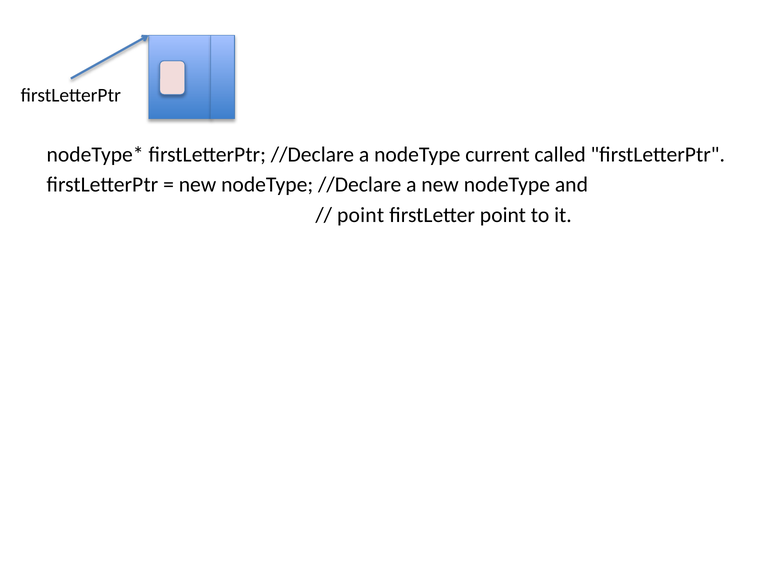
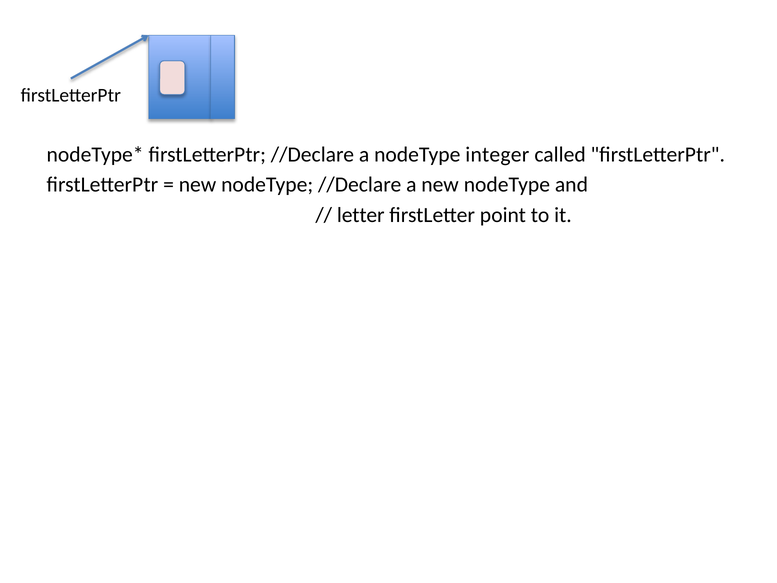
current: current -> integer (497, 154)
point: point -> letter (361, 215)
